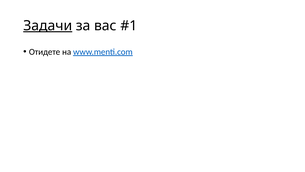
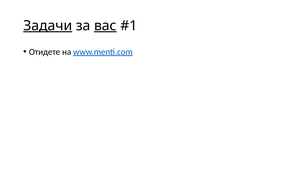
вас underline: none -> present (105, 26)
